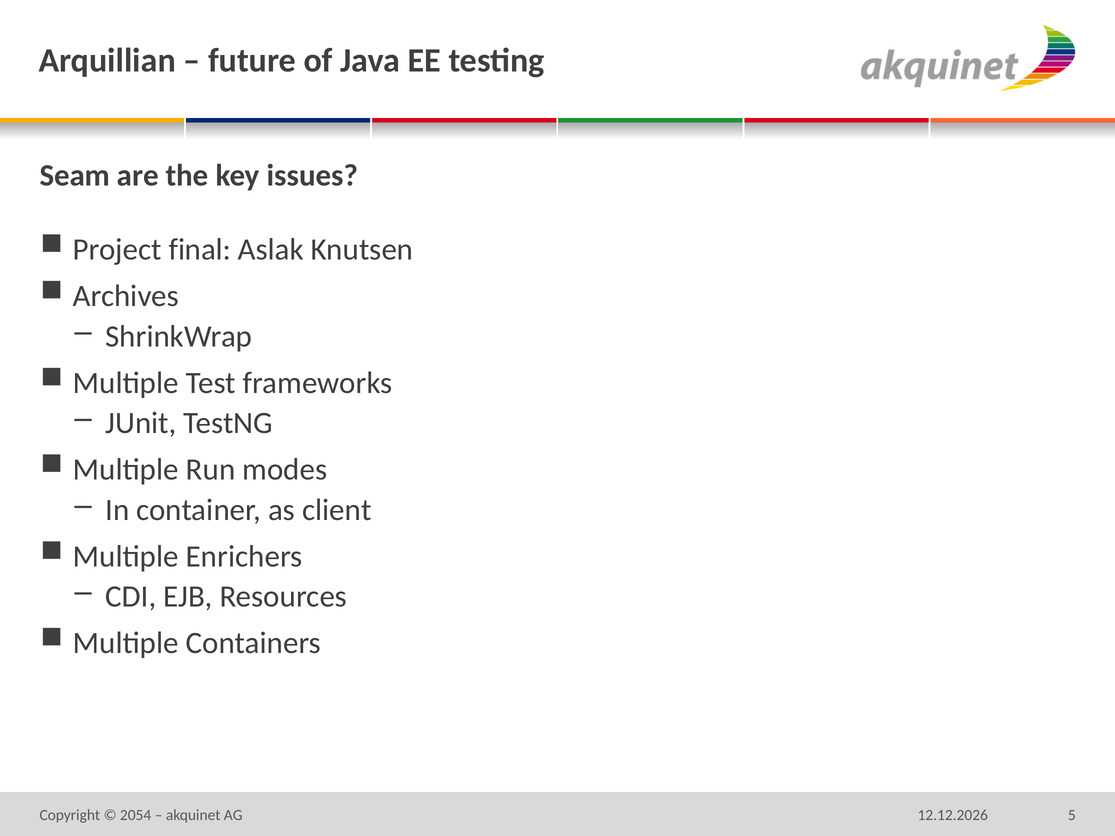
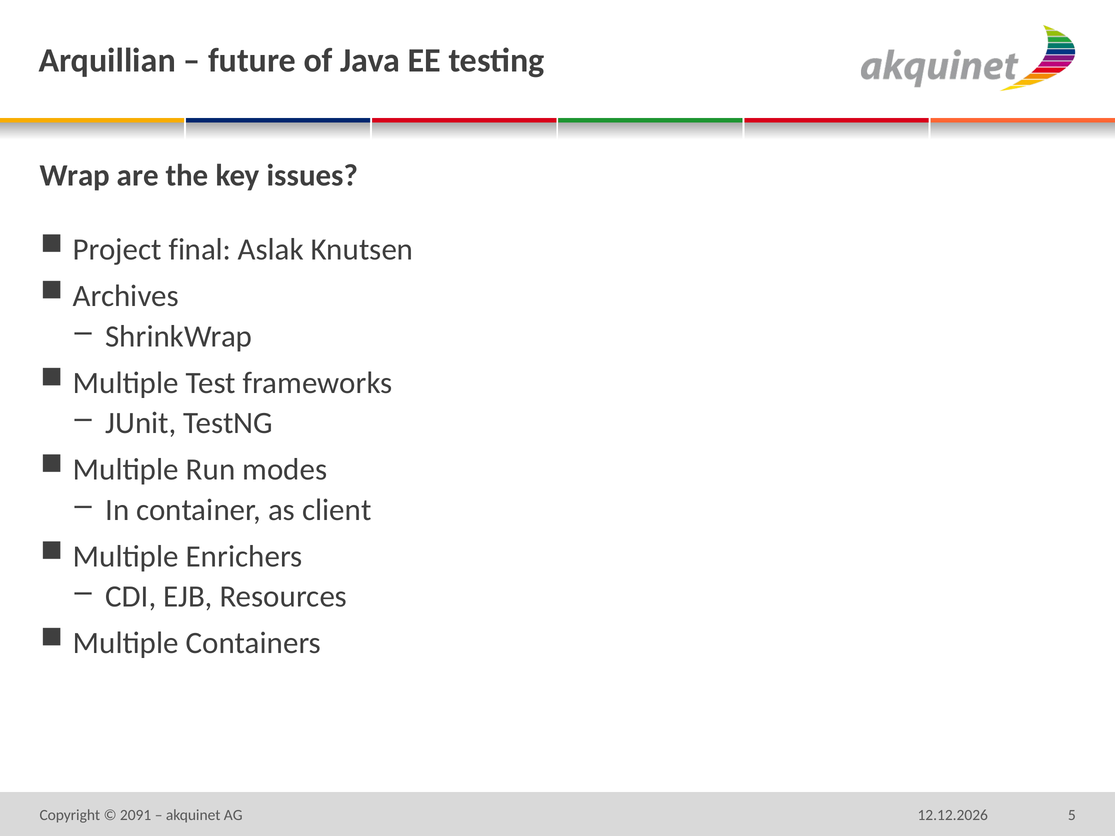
Seam: Seam -> Wrap (75, 175)
2054: 2054 -> 2091 (136, 815)
